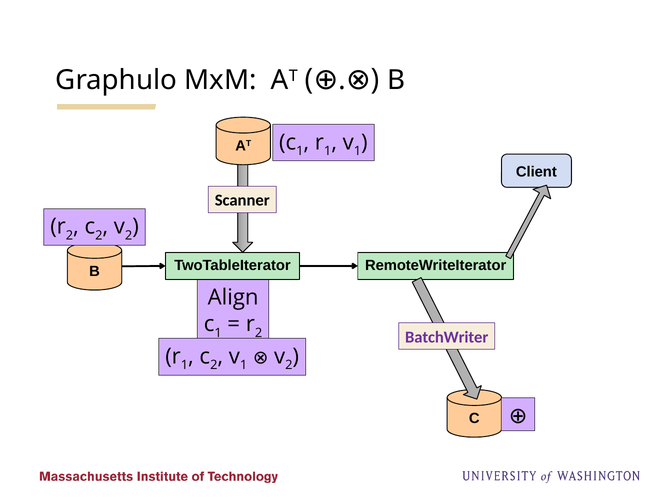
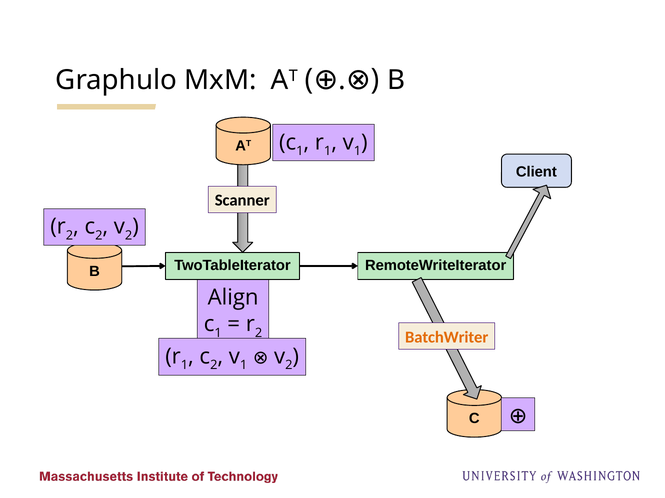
BatchWriter colour: purple -> orange (447, 338)
